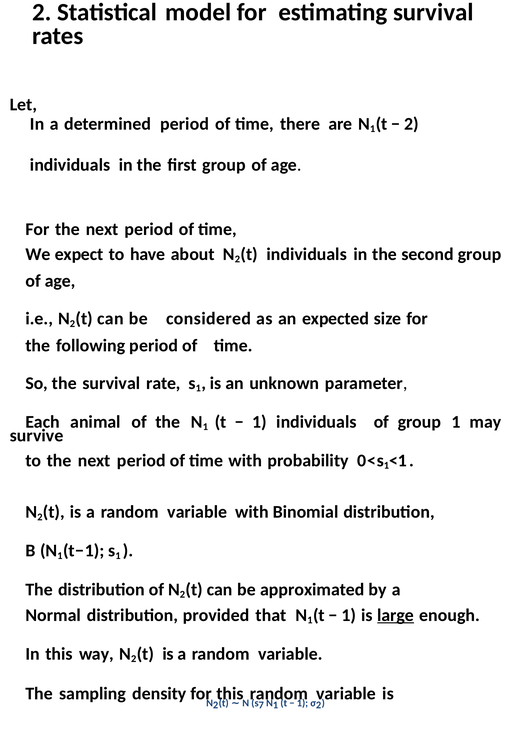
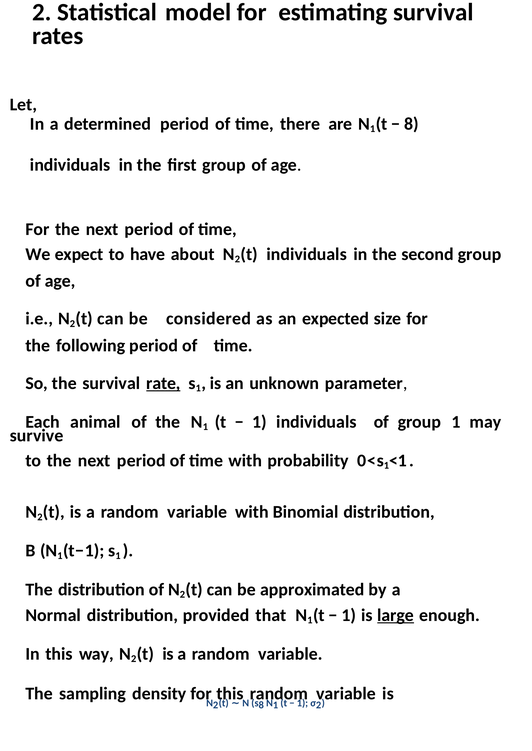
2: 2 -> 8 (411, 124)
rate underline: none -> present (163, 383)
7: 7 -> 8 (261, 706)
